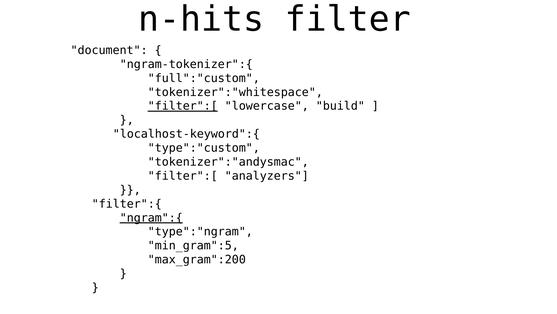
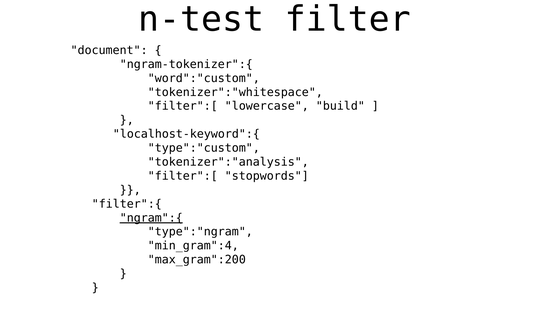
n-hits: n-hits -> n-test (201, 19)
full":"custom: full":"custom -> word":"custom (204, 78)
filter":[ underline: present -> none (183, 106)
tokenizer":"andysmac: tokenizer":"andysmac -> tokenizer":"analysis (228, 162)
analyzers: analyzers -> stopwords (267, 176)
min_gram":5: min_gram":5 -> min_gram":4 (193, 245)
